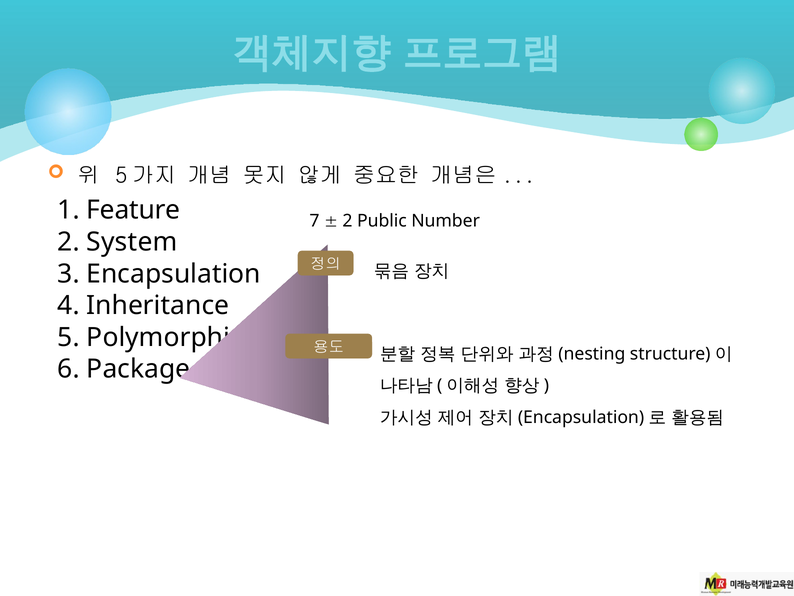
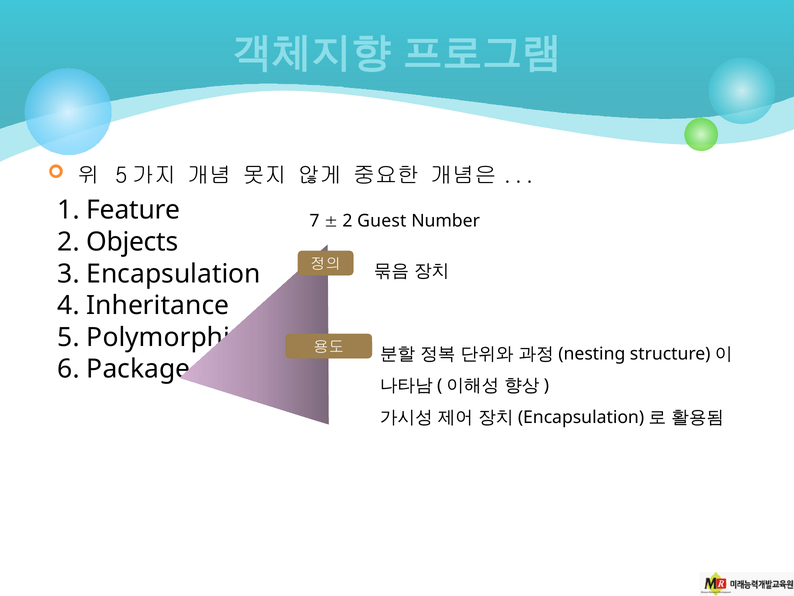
Public: Public -> Guest (382, 221)
System: System -> Objects (132, 242)
